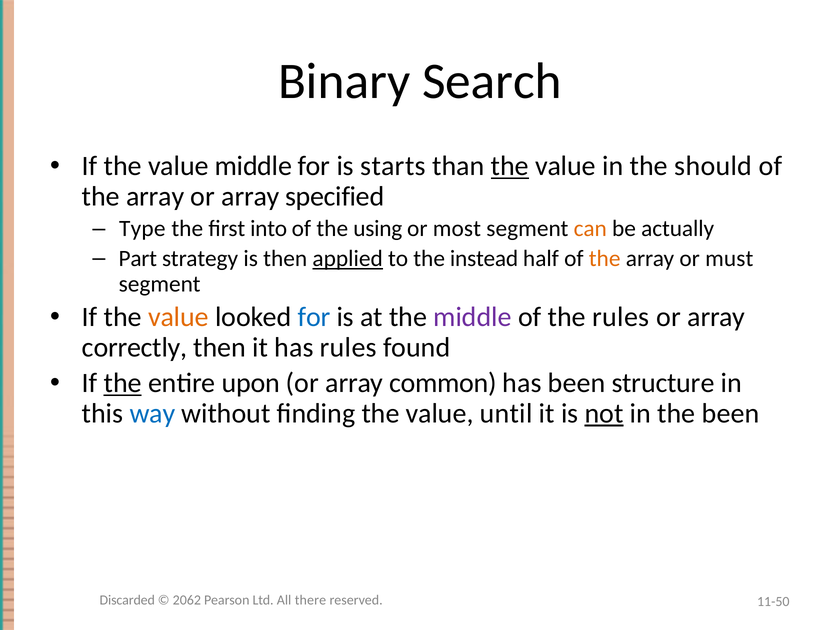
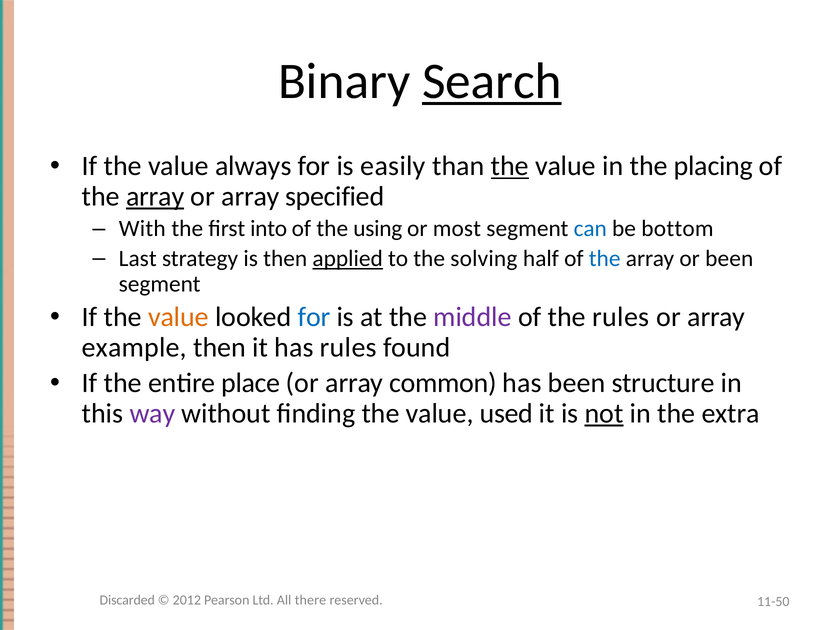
Search underline: none -> present (492, 81)
value middle: middle -> always (253, 166)
starts: starts -> easily (393, 166)
should: should -> placing (713, 166)
array underline: none -> present (155, 196)
Type: Type -> With (142, 229)
can colour: orange -> blue (590, 229)
actually: actually -> bottom (677, 229)
Part: Part -> Last (138, 259)
instead: instead -> solving (484, 259)
the colour: orange -> blue (605, 259)
or must: must -> been (729, 259)
correctly: correctly -> example (134, 347)
the underline: present -> none (123, 383)
upon: upon -> place (251, 383)
way colour: blue -> purple (152, 413)
until: until -> used (506, 413)
the been: been -> extra (731, 413)
2062: 2062 -> 2012 (187, 600)
